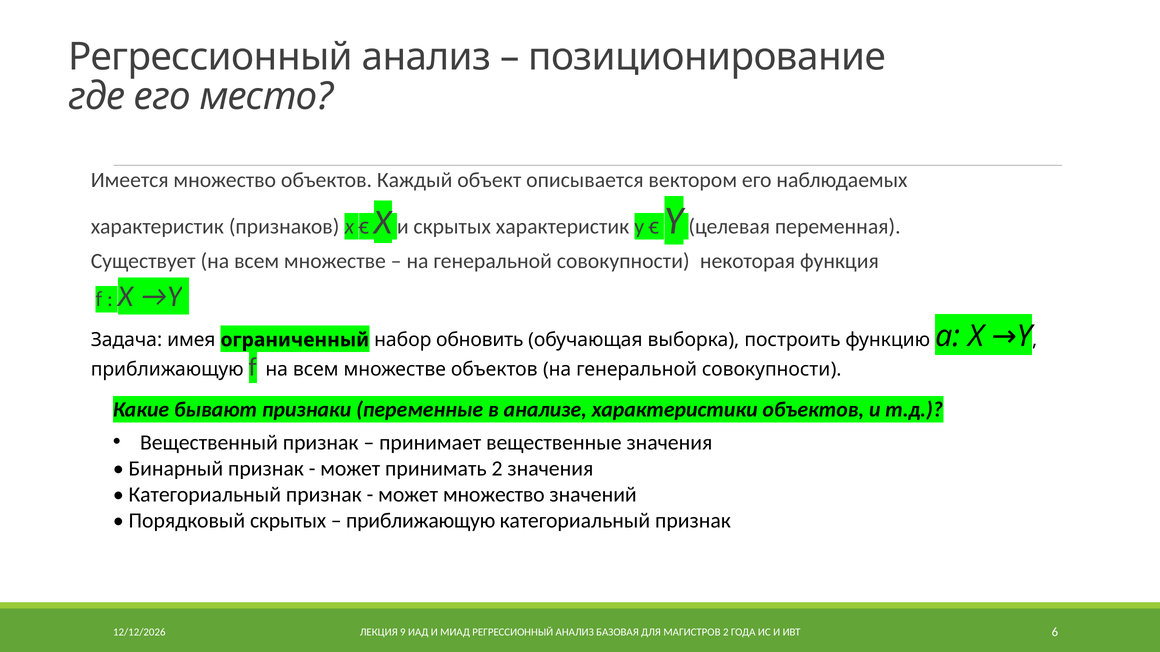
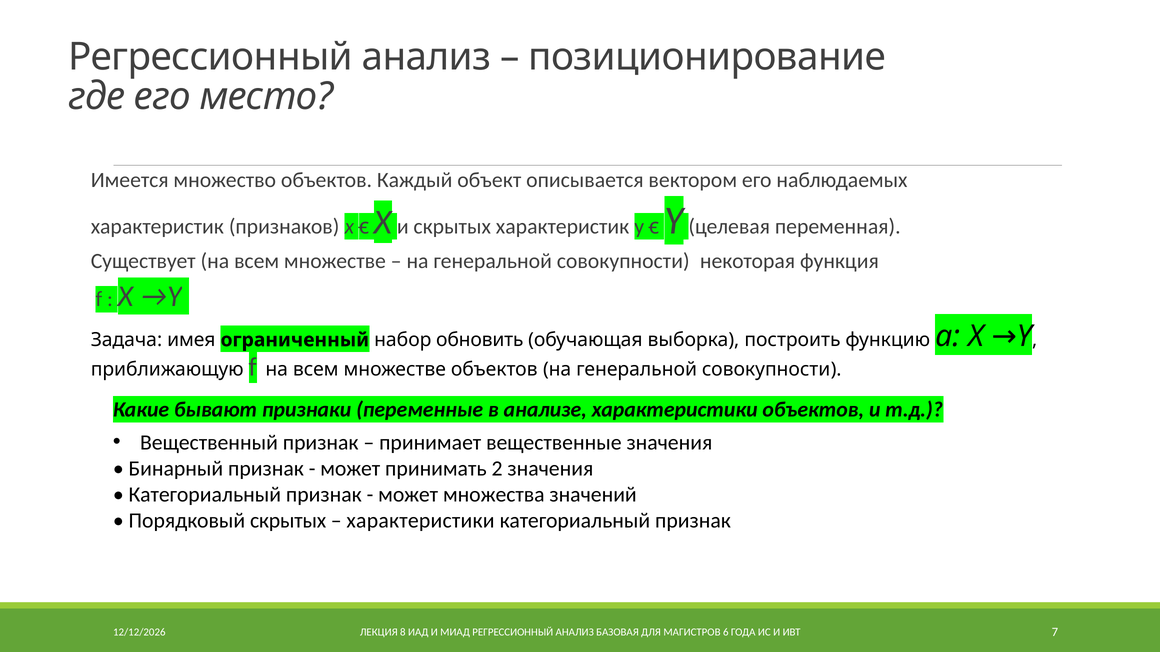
может множество: множество -> множества (494, 495)
приближающую: приближающую -> характеристики (421, 521)
9: 9 -> 8 (403, 633)
МАГИСТРОВ 2: 2 -> 6 (726, 633)
6: 6 -> 7 (1055, 633)
